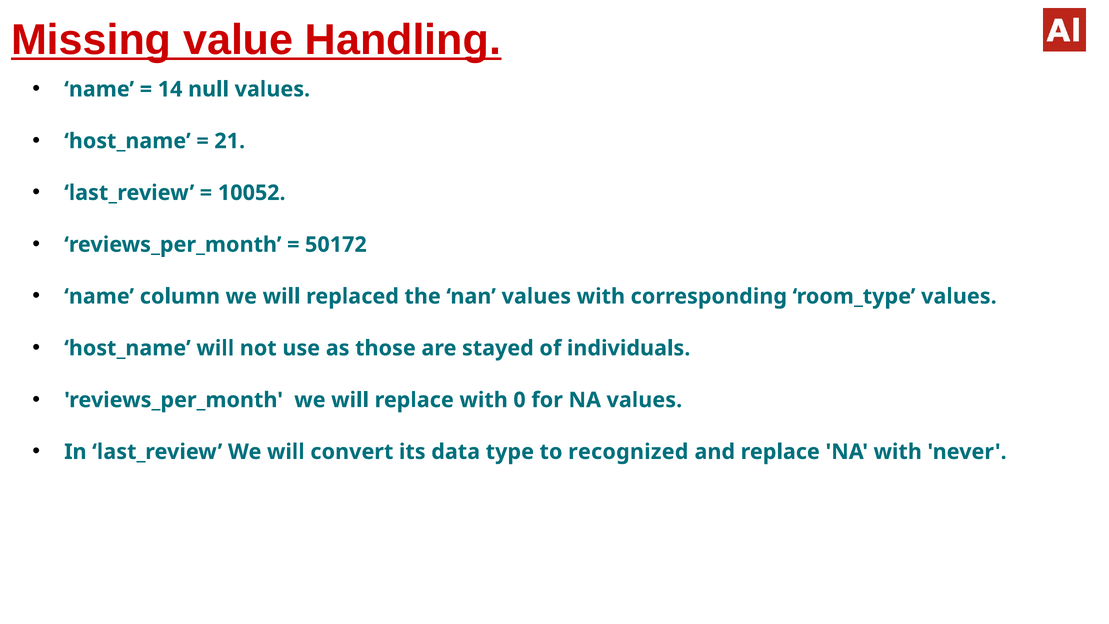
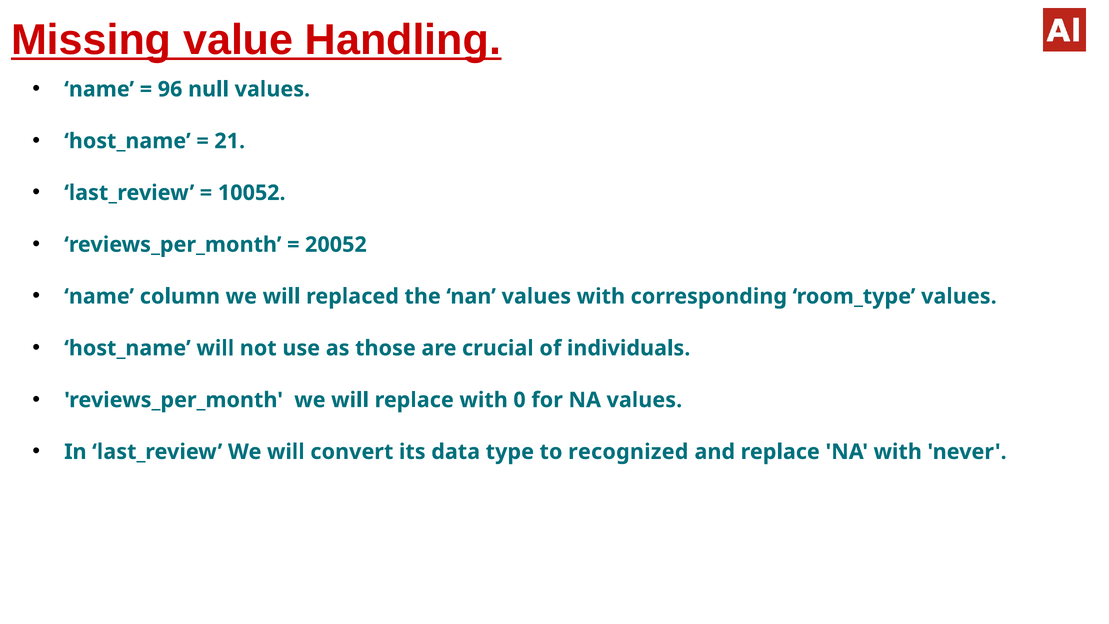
14: 14 -> 96 (170, 89)
50172: 50172 -> 20052 (336, 245)
stayed: stayed -> crucial (498, 348)
